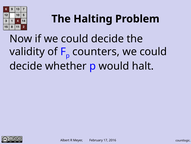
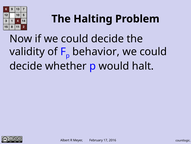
counters: counters -> behavior (96, 51)
